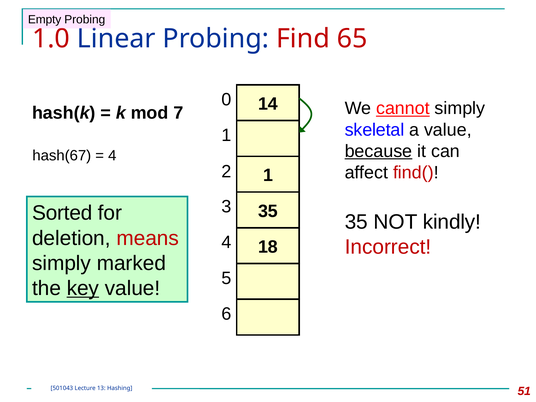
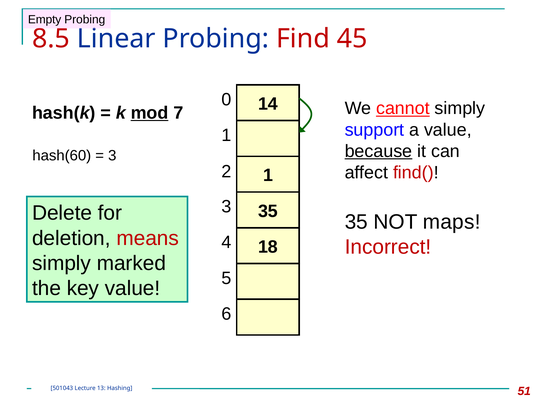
1.0: 1.0 -> 8.5 (51, 39)
65: 65 -> 45 (352, 39)
mod underline: none -> present (150, 113)
skeletal: skeletal -> support (374, 130)
hash(67: hash(67 -> hash(60 (62, 156)
4: 4 -> 3 (112, 156)
Sorted: Sorted -> Delete (62, 213)
kindly: kindly -> maps (452, 222)
key underline: present -> none (83, 288)
